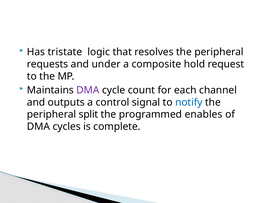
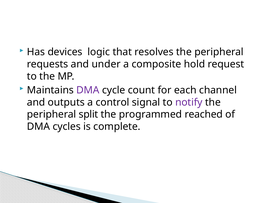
tristate: tristate -> devices (65, 52)
notify colour: blue -> purple (189, 102)
enables: enables -> reached (204, 114)
